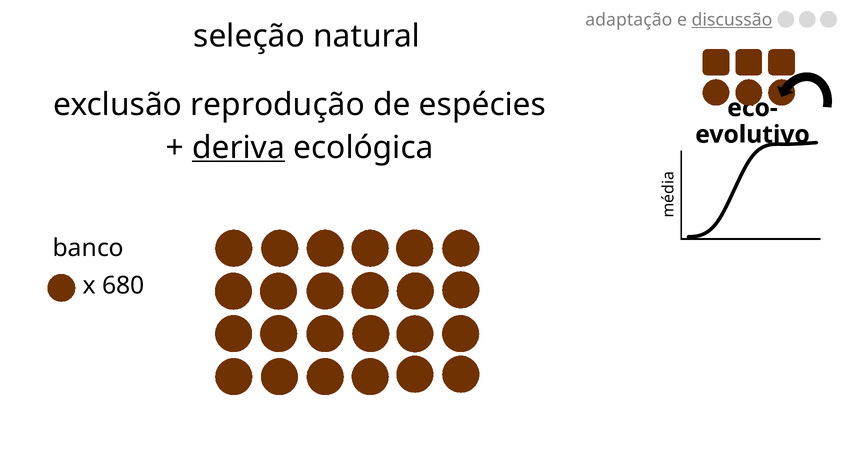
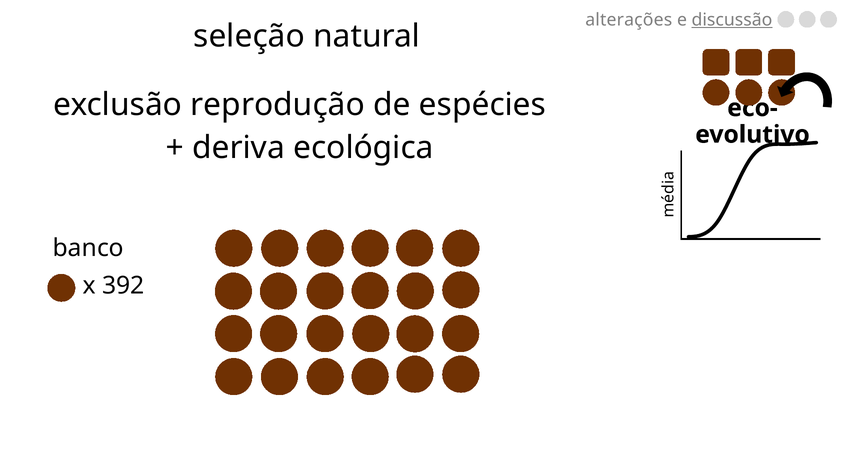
adaptação: adaptação -> alterações (629, 20)
deriva underline: present -> none (239, 148)
680: 680 -> 392 (123, 286)
